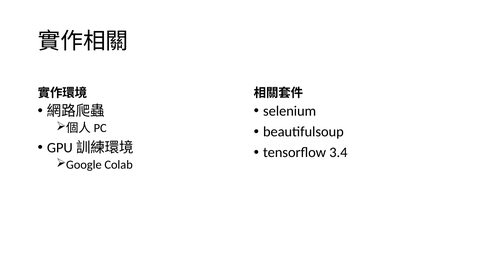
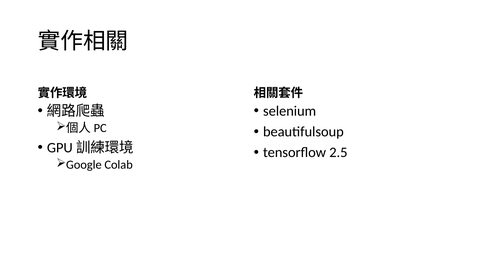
3.4: 3.4 -> 2.5 (338, 152)
